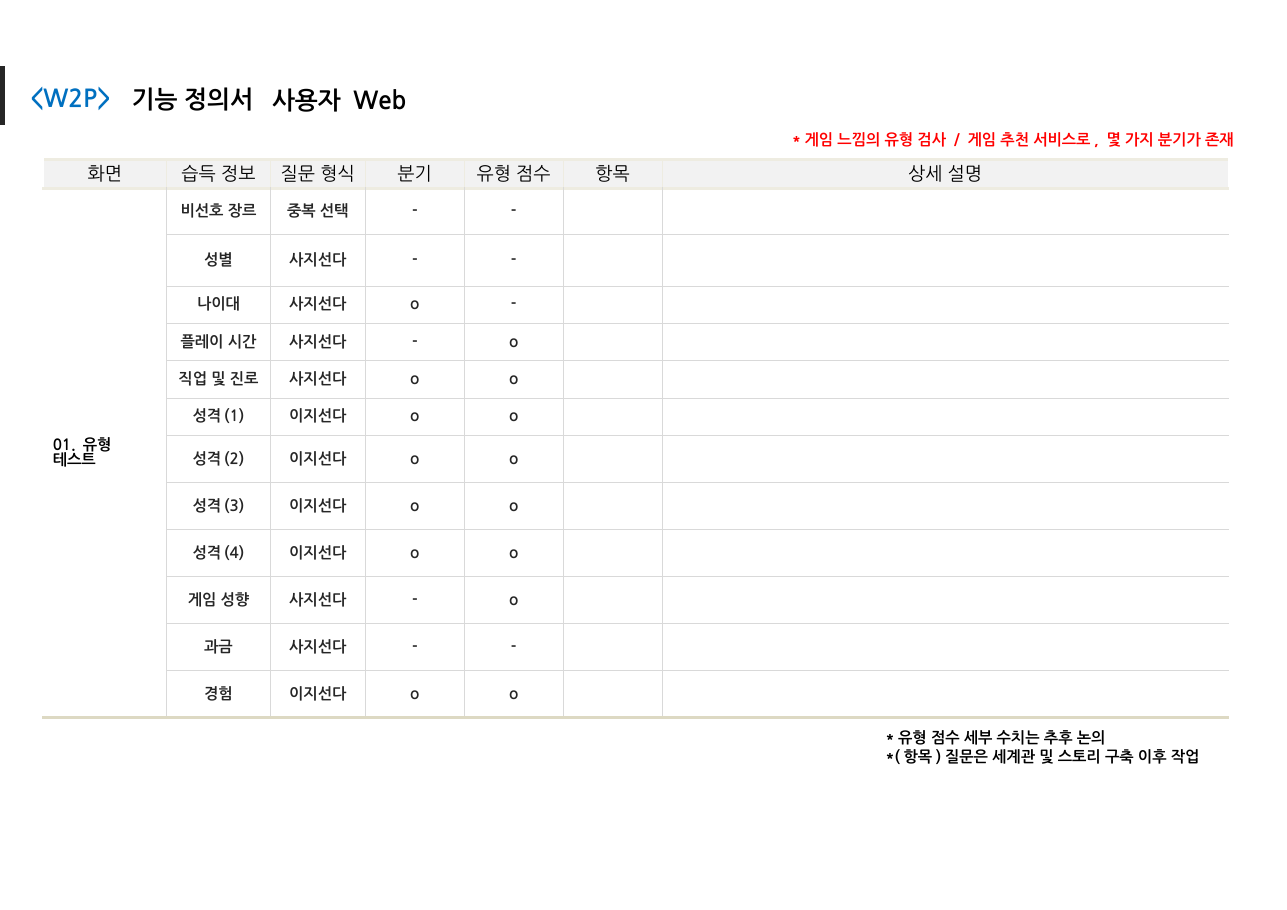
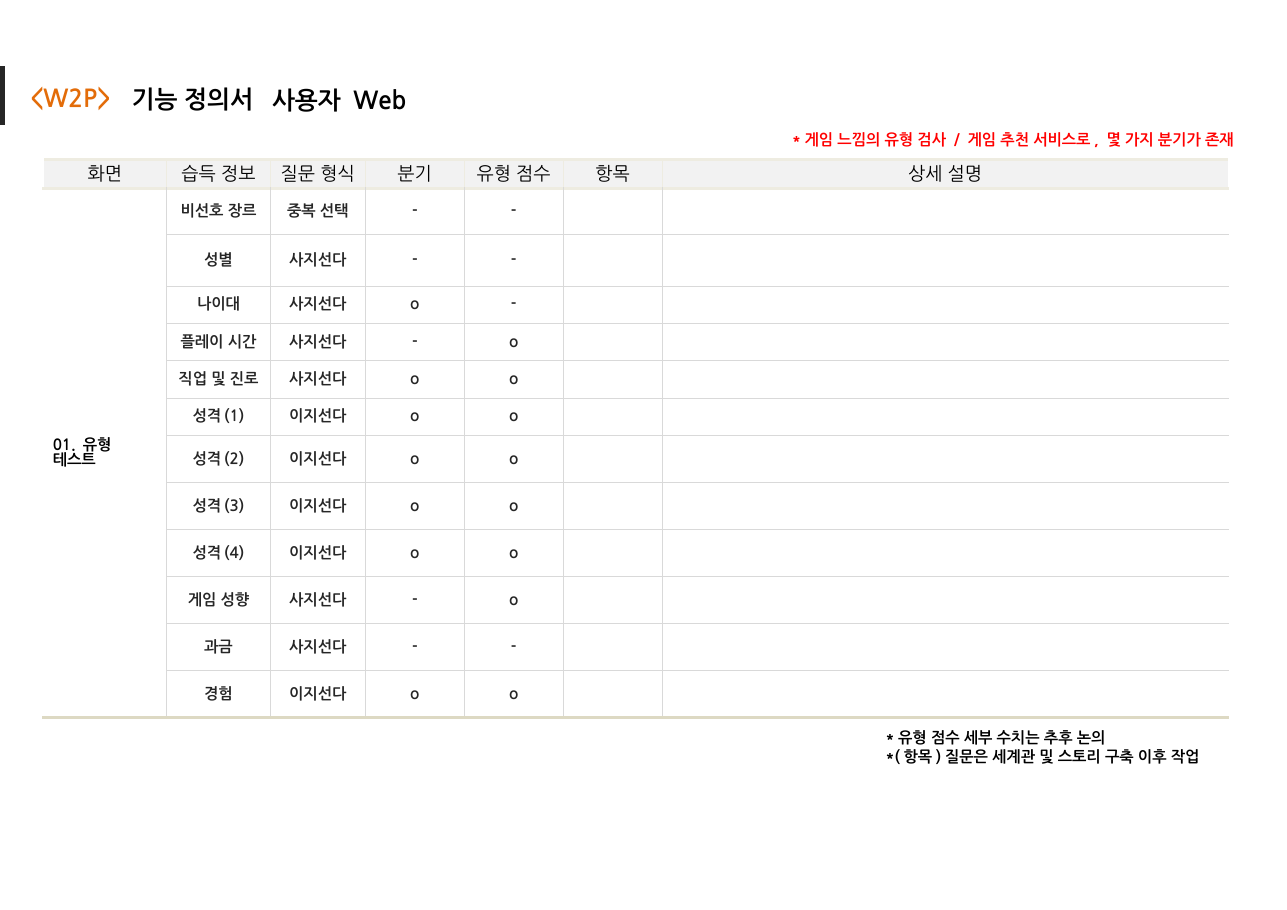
<W2P> colour: blue -> orange (70, 100)
